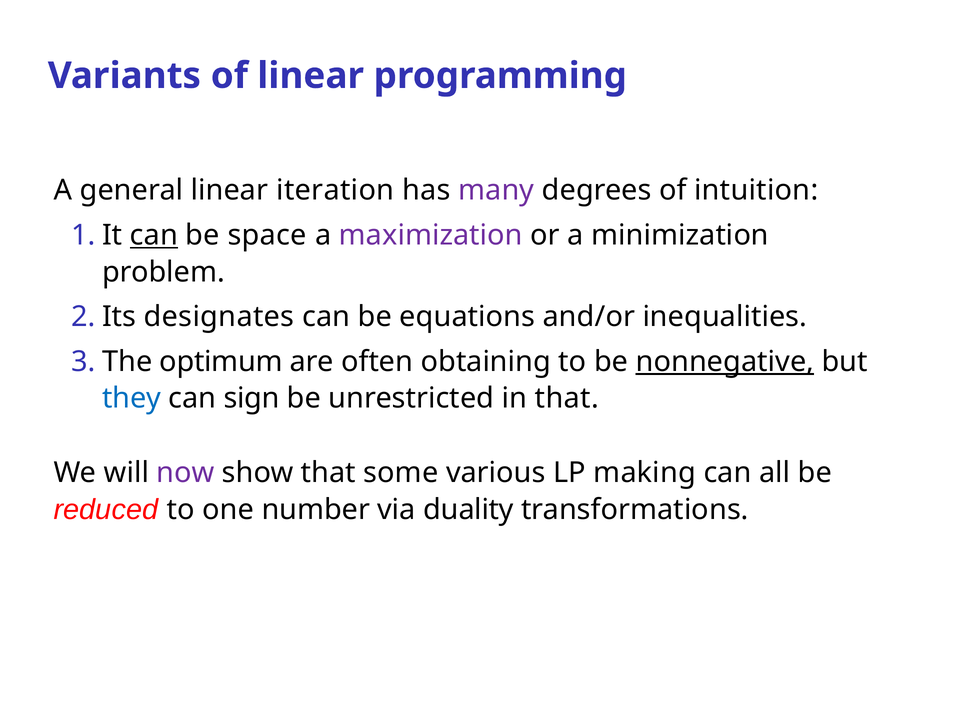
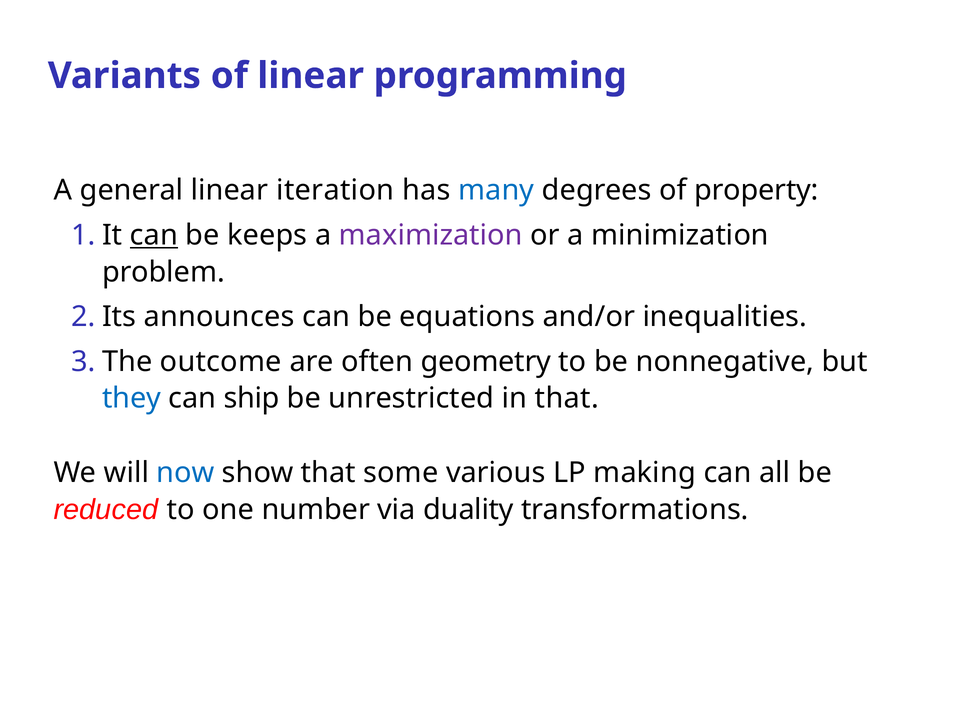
many colour: purple -> blue (496, 190)
intuition: intuition -> property (756, 190)
space: space -> keeps (267, 235)
designates: designates -> announces (219, 317)
optimum: optimum -> outcome (221, 362)
obtaining: obtaining -> geometry (486, 362)
nonnegative underline: present -> none (725, 362)
sign: sign -> ship (252, 398)
now colour: purple -> blue (185, 473)
